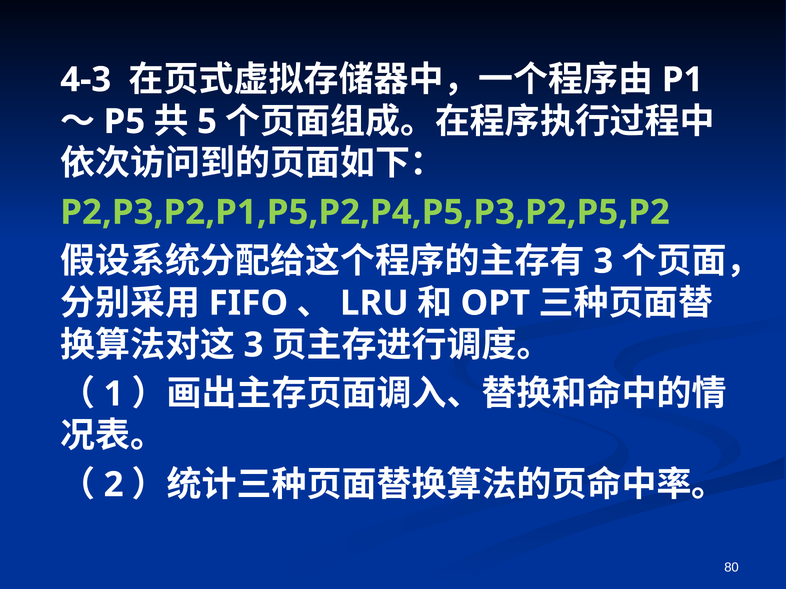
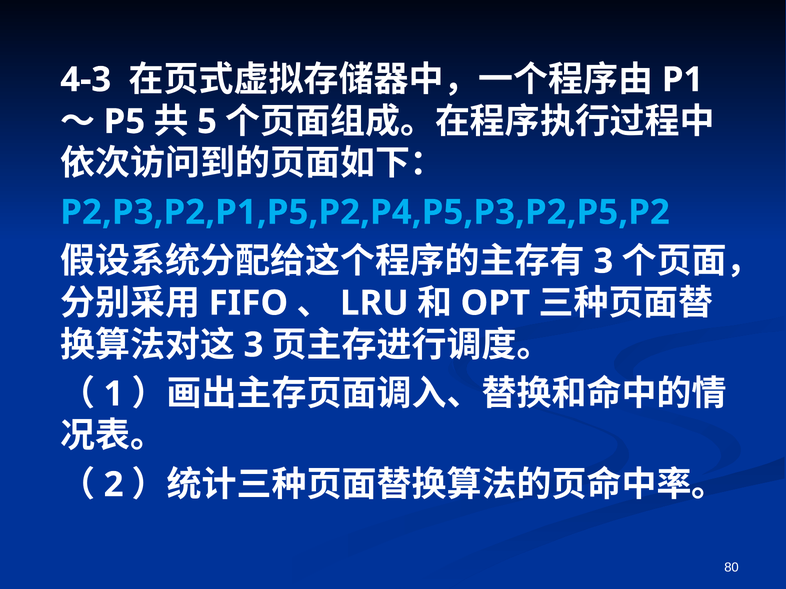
P2,P3,P2,P1,P5,P2,P4,P5,P3,P2,P5,P2 colour: light green -> light blue (365, 213)
